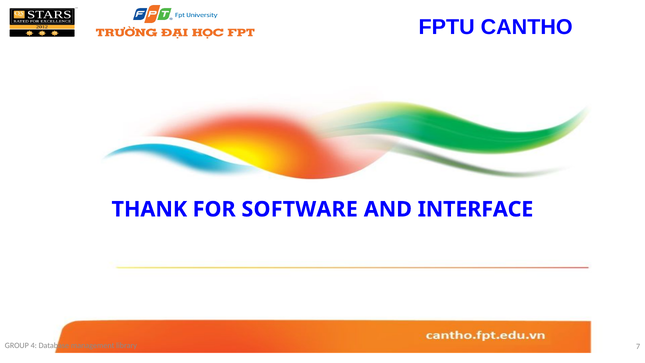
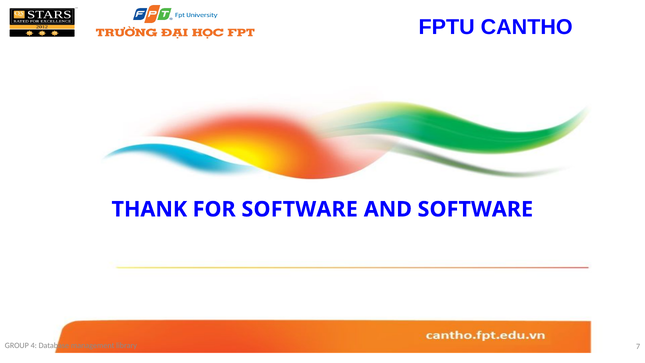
AND INTERFACE: INTERFACE -> SOFTWARE (475, 209)
